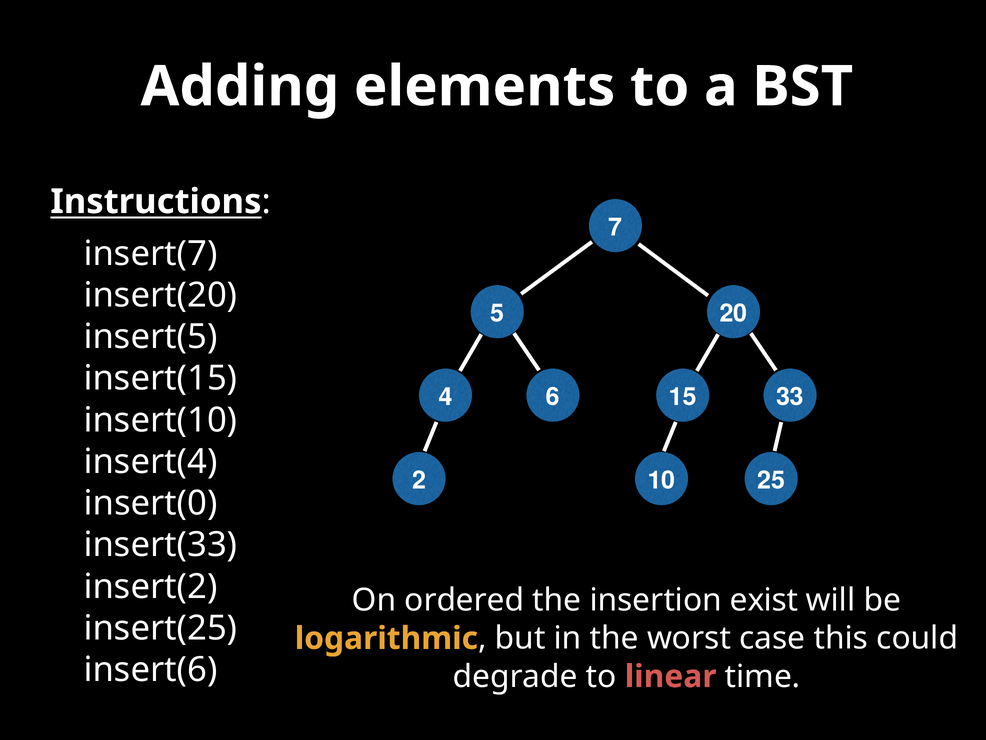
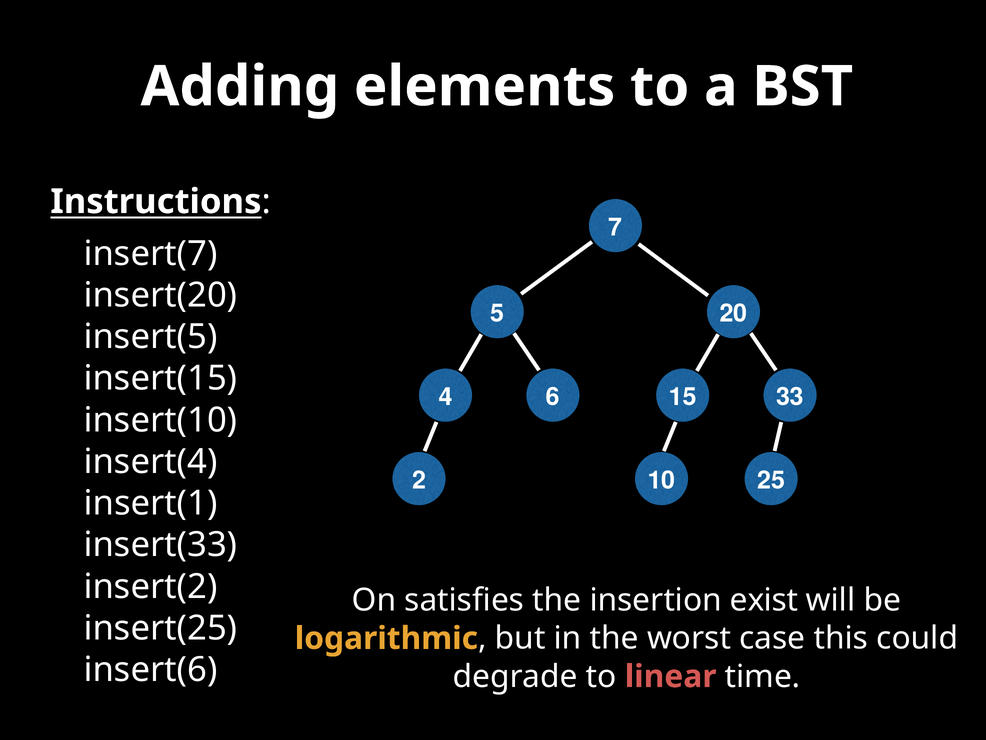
insert(0: insert(0 -> insert(1 (151, 503)
ordered: ordered -> satisfies (464, 600)
